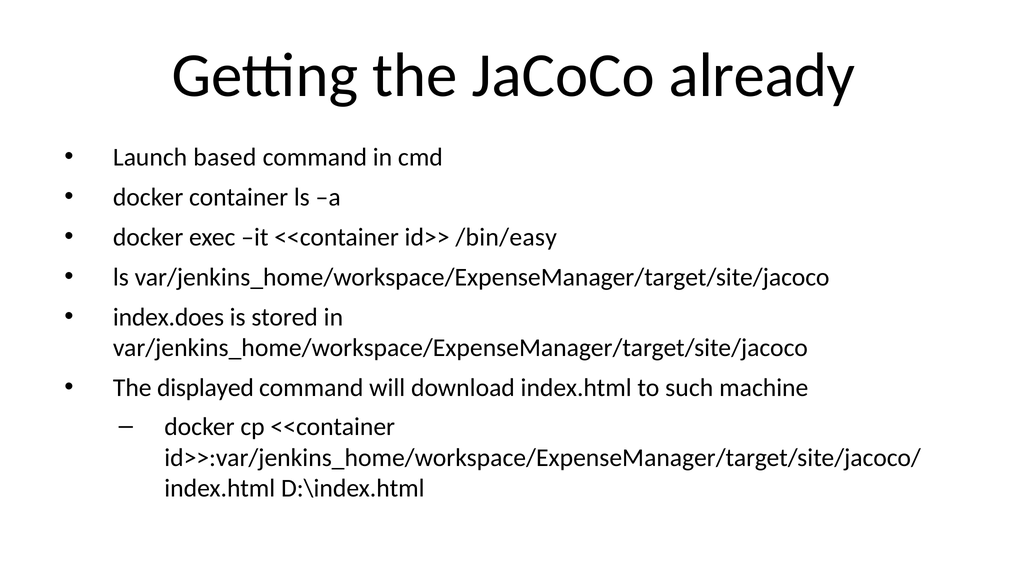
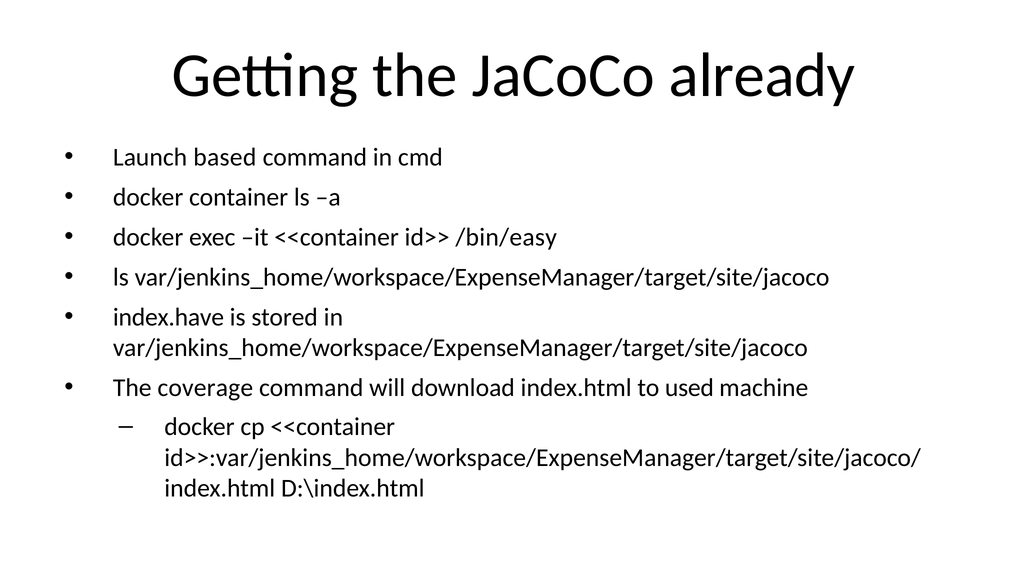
index.does: index.does -> index.have (169, 317)
displayed: displayed -> coverage (205, 388)
such: such -> used (689, 388)
